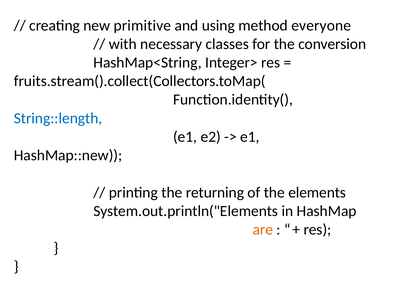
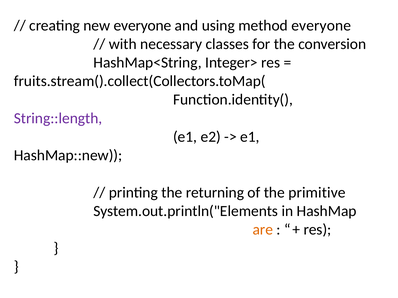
new primitive: primitive -> everyone (142, 25)
String::length colour: blue -> purple (58, 118)
elements: elements -> primitive (317, 193)
